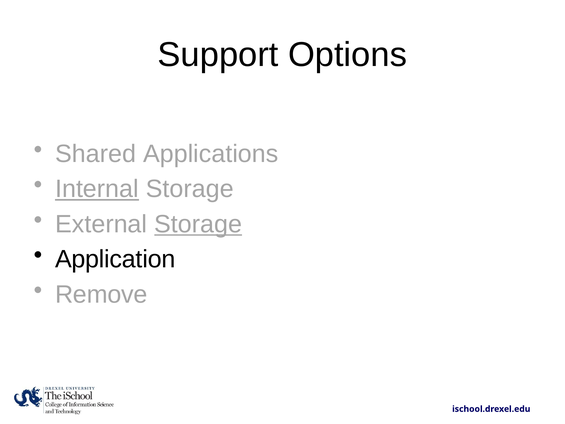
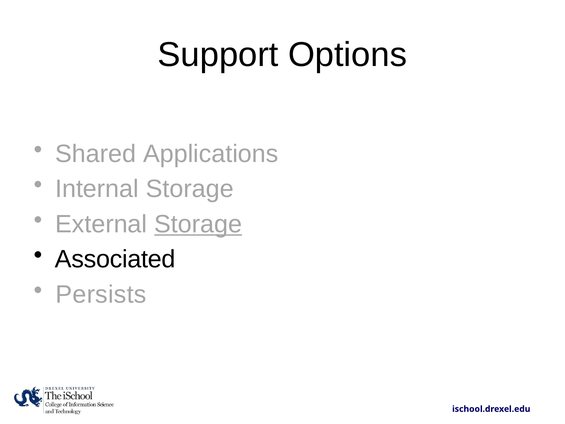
Internal underline: present -> none (97, 189)
Application: Application -> Associated (115, 259)
Remove: Remove -> Persists (101, 294)
